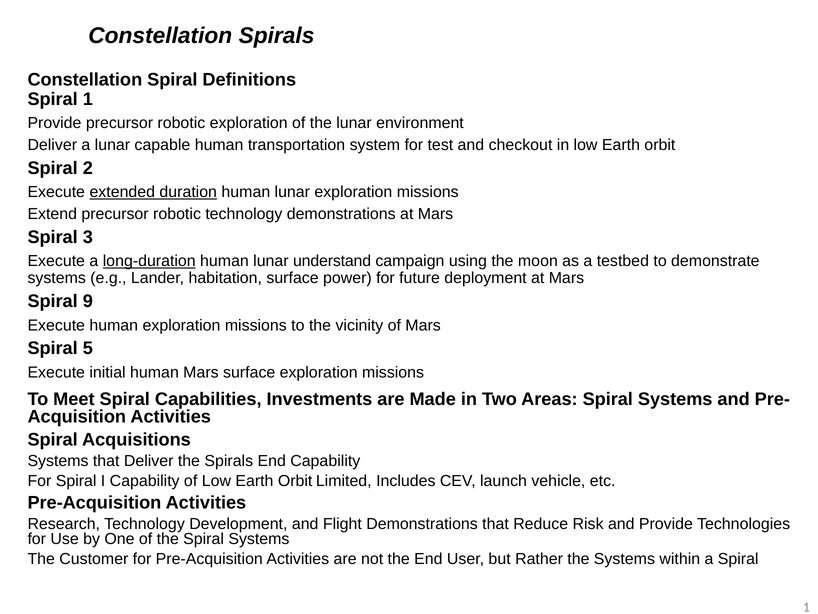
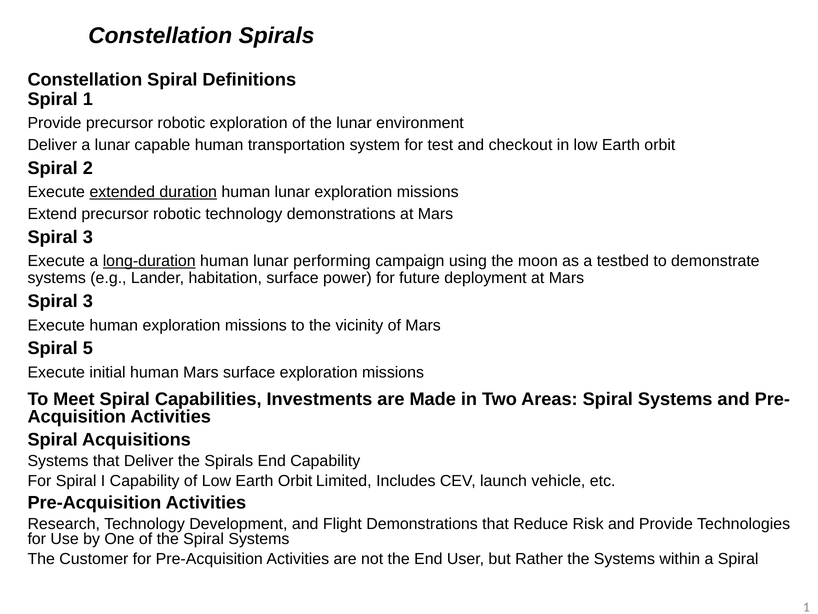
understand: understand -> performing (332, 261)
9: 9 -> 3 (88, 301)
